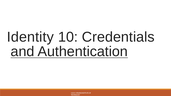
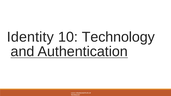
10 Credentials: Credentials -> Technology (118, 37)
